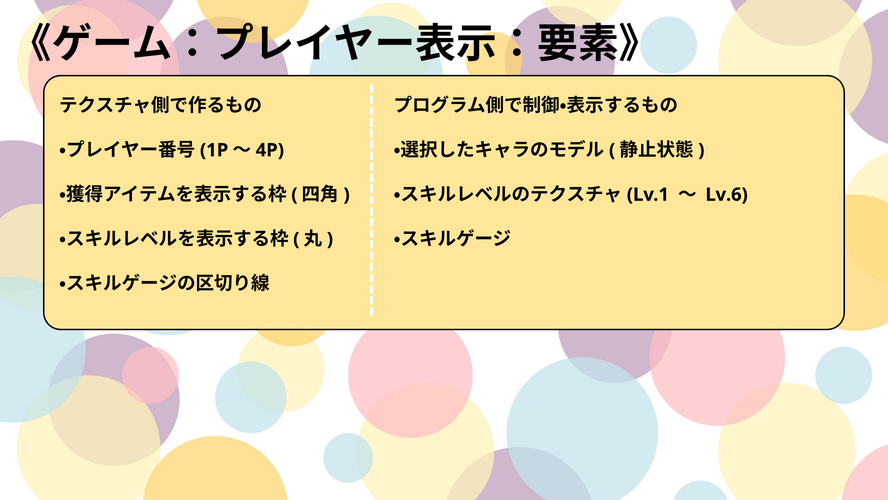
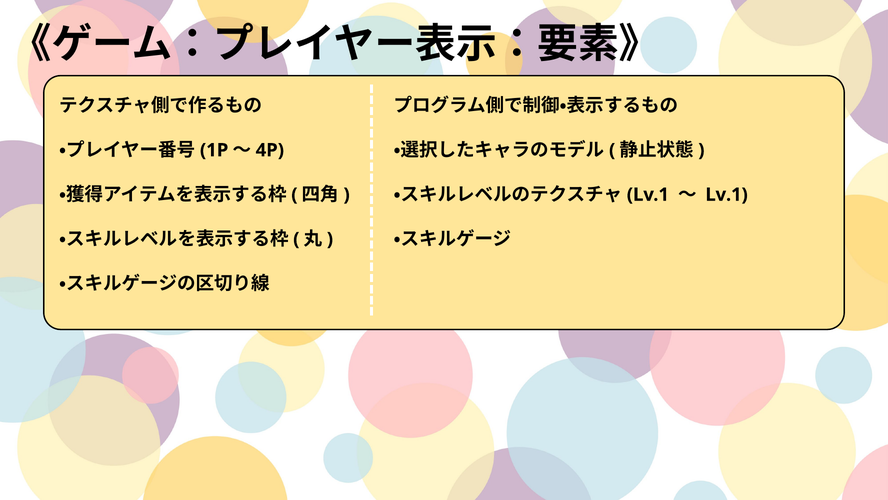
Lv.6: Lv.6 -> Lv.1 (727, 194)
